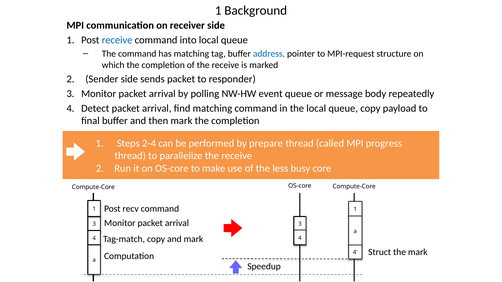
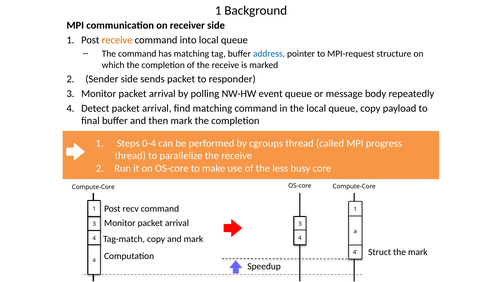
receive colour: blue -> orange (117, 40)
2-4: 2-4 -> 0-4 (149, 143)
prepare: prepare -> cgroups (266, 143)
